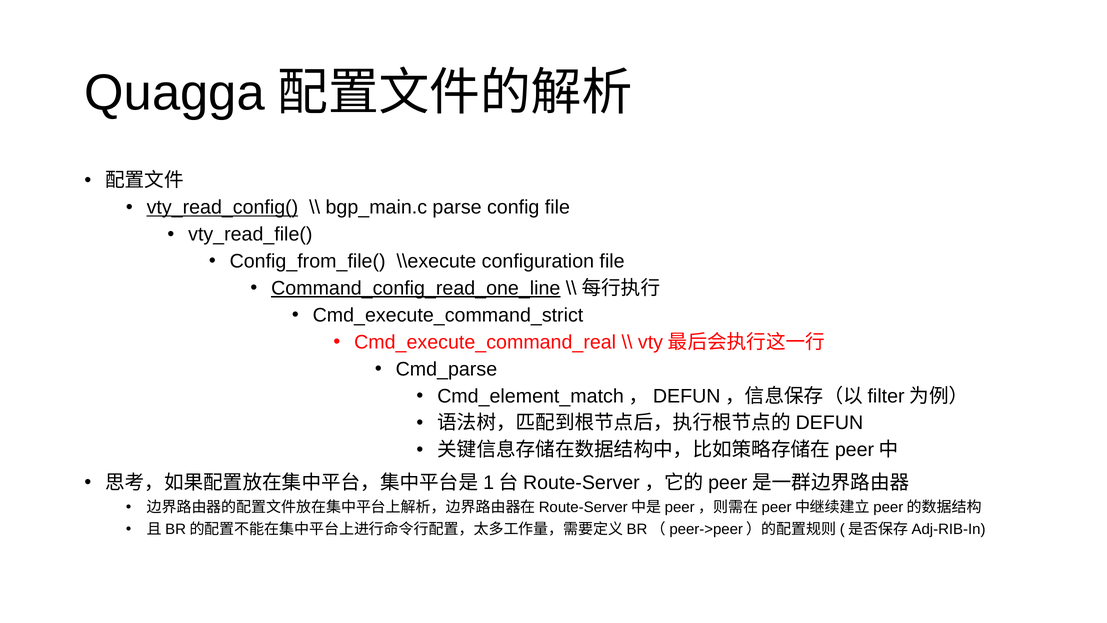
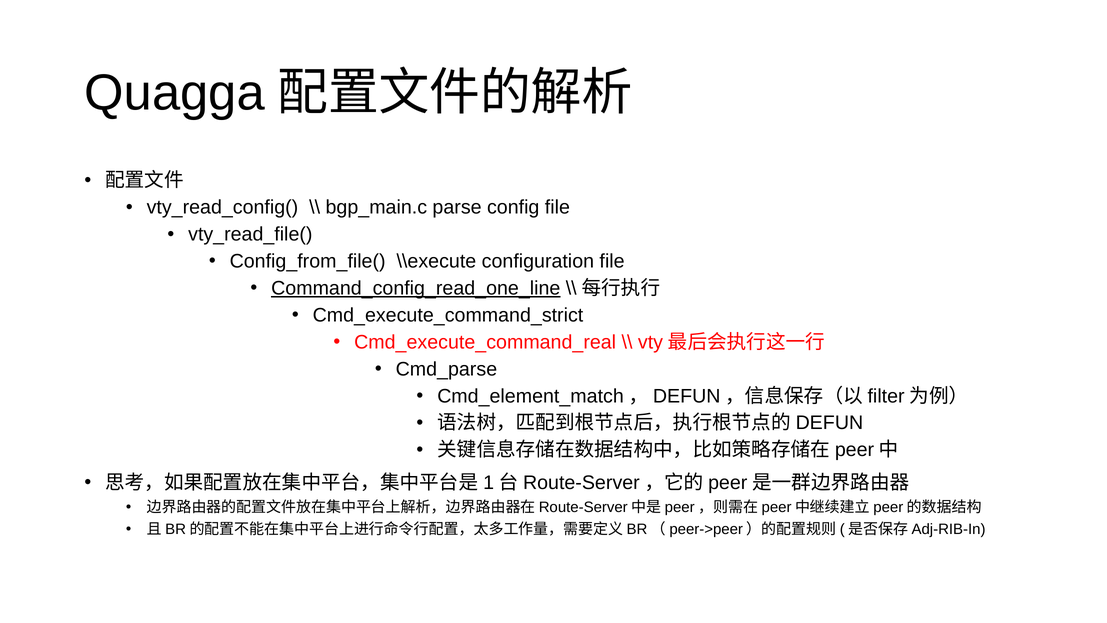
vty_read_config( underline: present -> none (222, 207)
